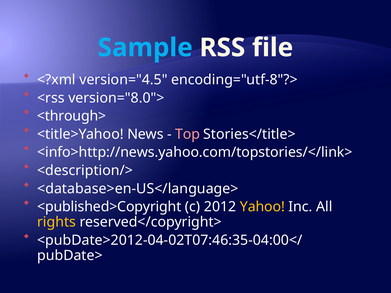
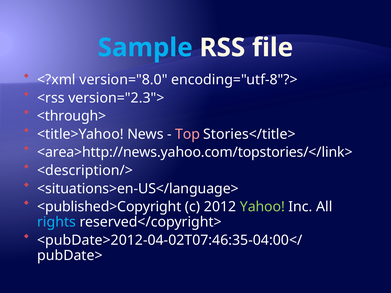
version="4.5: version="4.5 -> version="8.0 (123, 80)
version="8.0">: version="8.0"> -> version="2.3"> (116, 98)
<info>http://news.yahoo.com/topstories/</link>: <info>http://news.yahoo.com/topstories/</link> -> <area>http://news.yahoo.com/topstories/</link> (195, 152)
<database>en-US</language>: <database>en-US</language> -> <situations>en-US</language> (138, 189)
Yahoo colour: yellow -> light green (262, 207)
rights colour: yellow -> light blue (57, 222)
